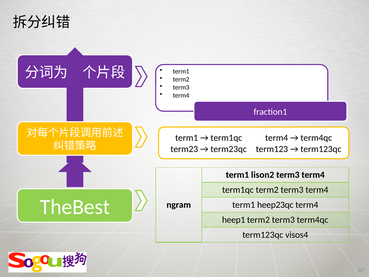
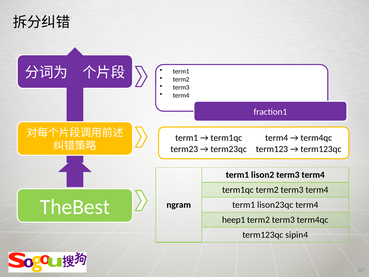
heep23qc: heep23qc -> lison23qc (275, 205)
visos4: visos4 -> sipin4 (297, 235)
